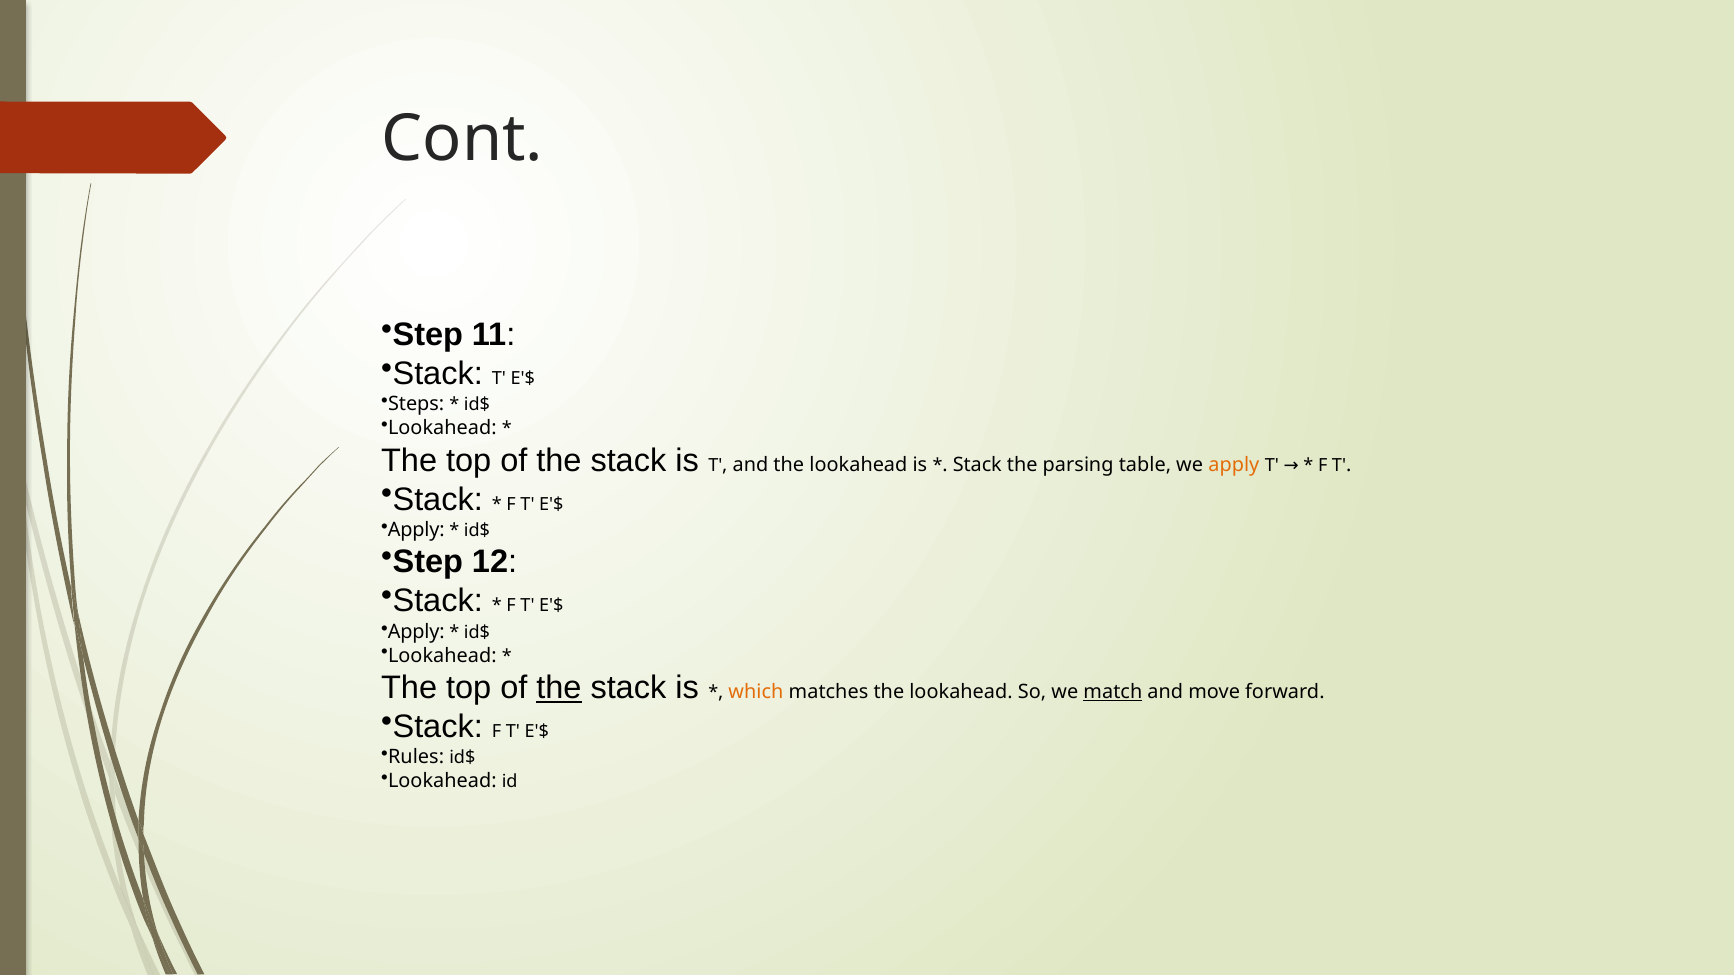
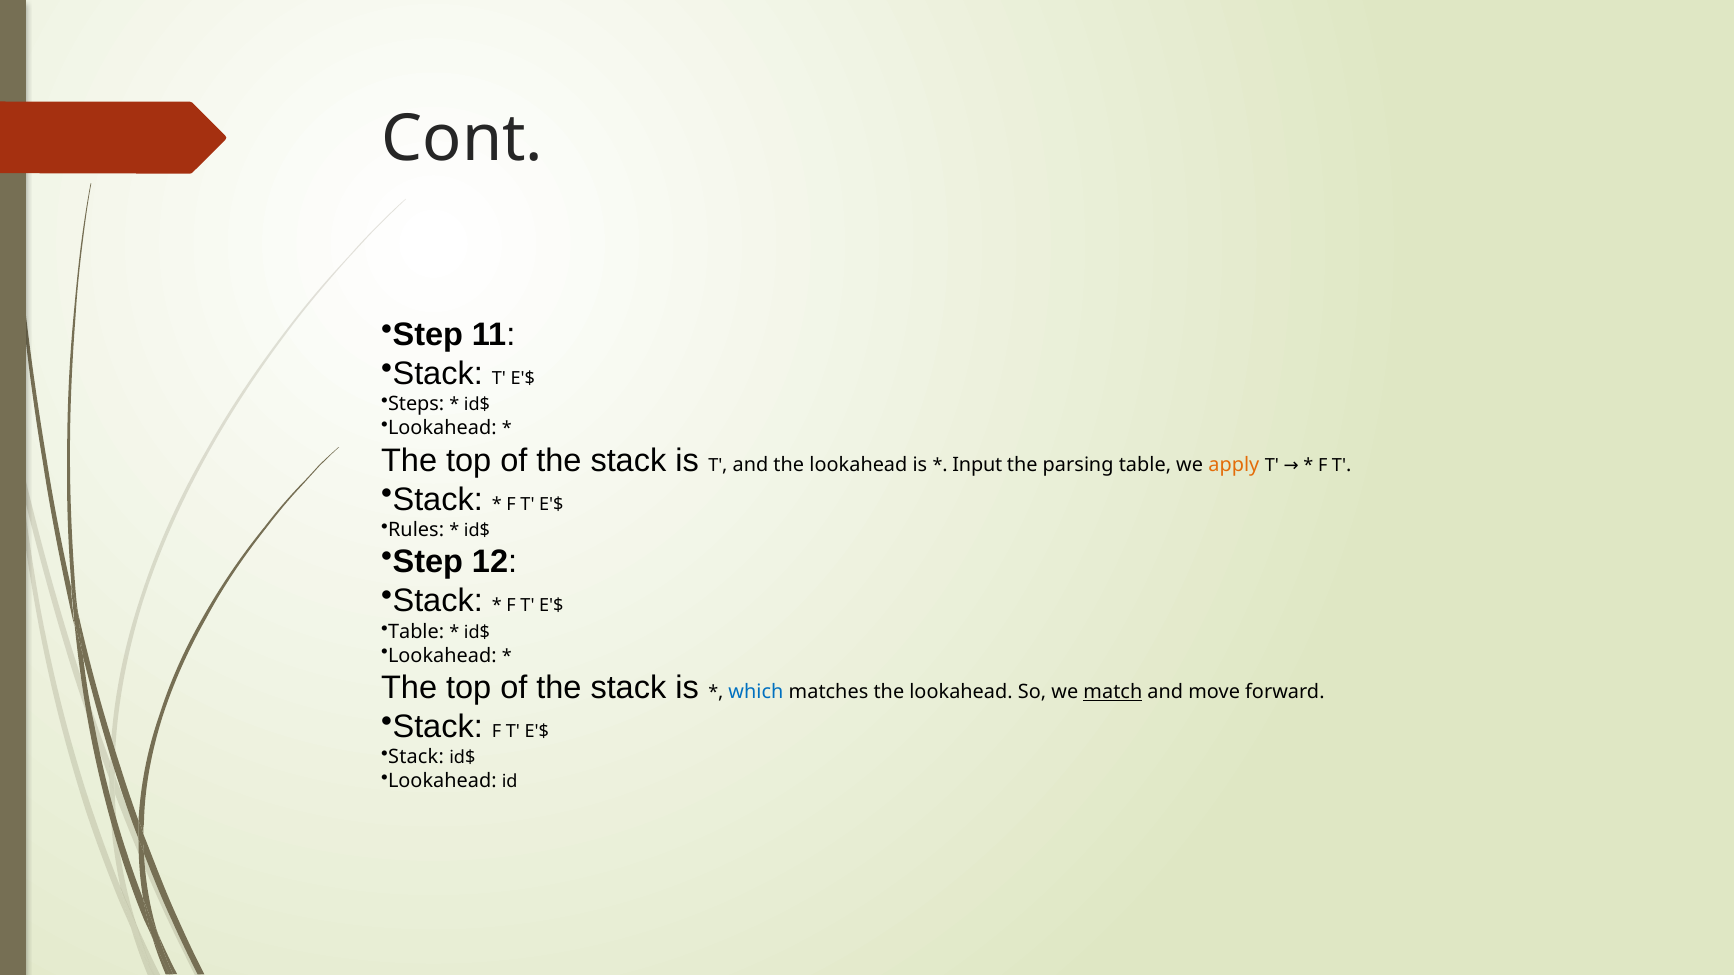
Stack: Stack -> Input (977, 465)
Apply: Apply -> Rules (416, 530)
Apply: Apply -> Table (416, 632)
the underline: present -> none (559, 688)
which colour: orange -> blue (756, 692)
Rules: Rules -> Stack (416, 758)
